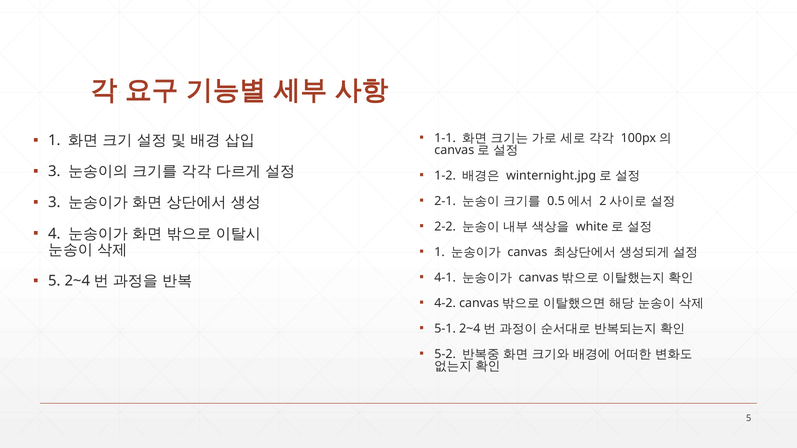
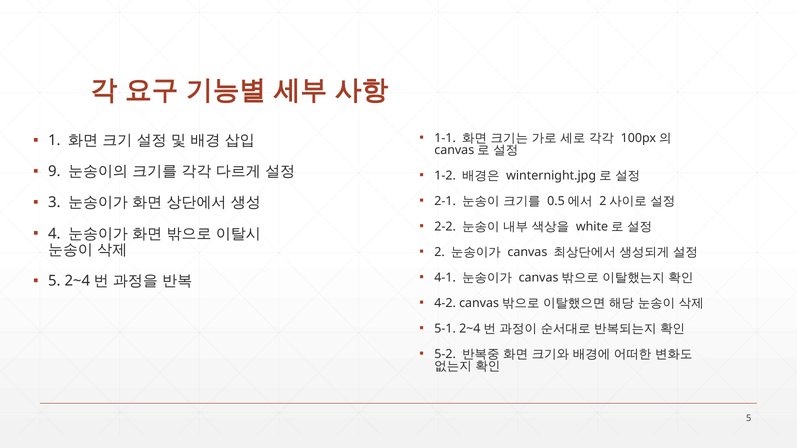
3: 3 -> 9 (54, 172)
1: 1 -> 2 (440, 252)
